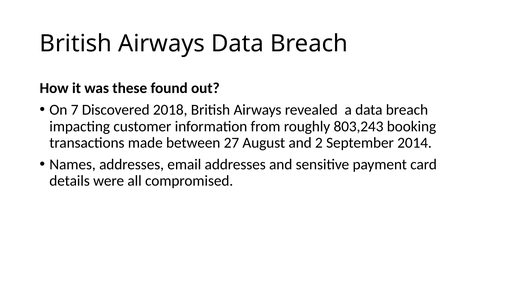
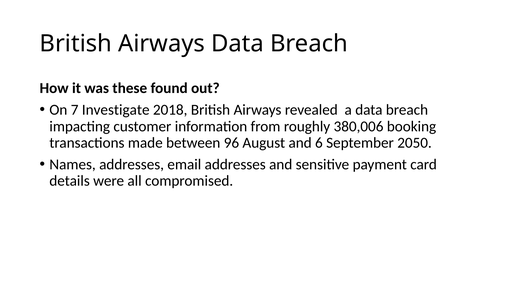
Discovered: Discovered -> Investigate (116, 110)
803,243: 803,243 -> 380,006 (359, 126)
27: 27 -> 96 (231, 142)
2: 2 -> 6 (319, 142)
2014: 2014 -> 2050 (415, 142)
